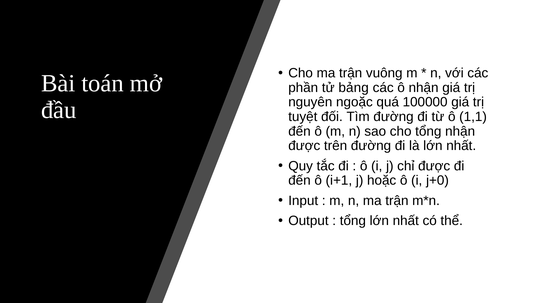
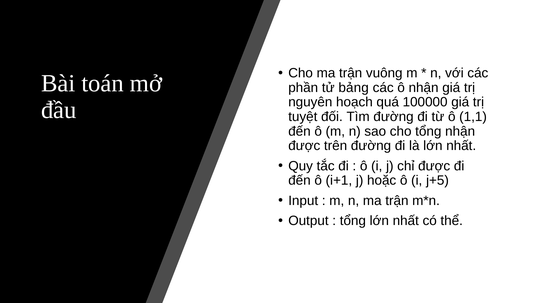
ngoặc: ngoặc -> hoạch (354, 102)
j+0: j+0 -> j+5 (437, 180)
